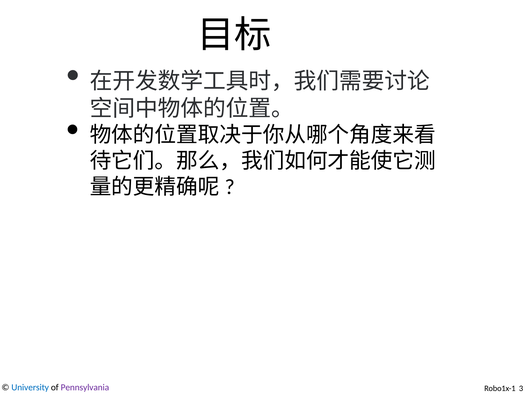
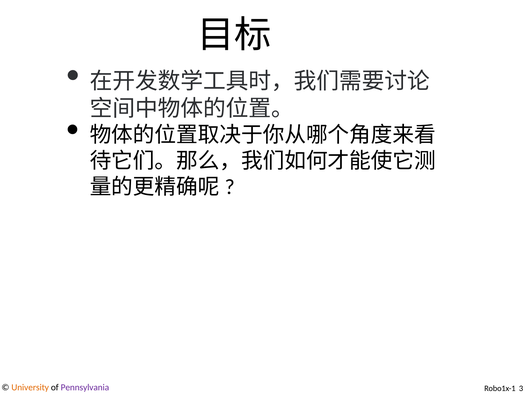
University colour: blue -> orange (30, 387)
